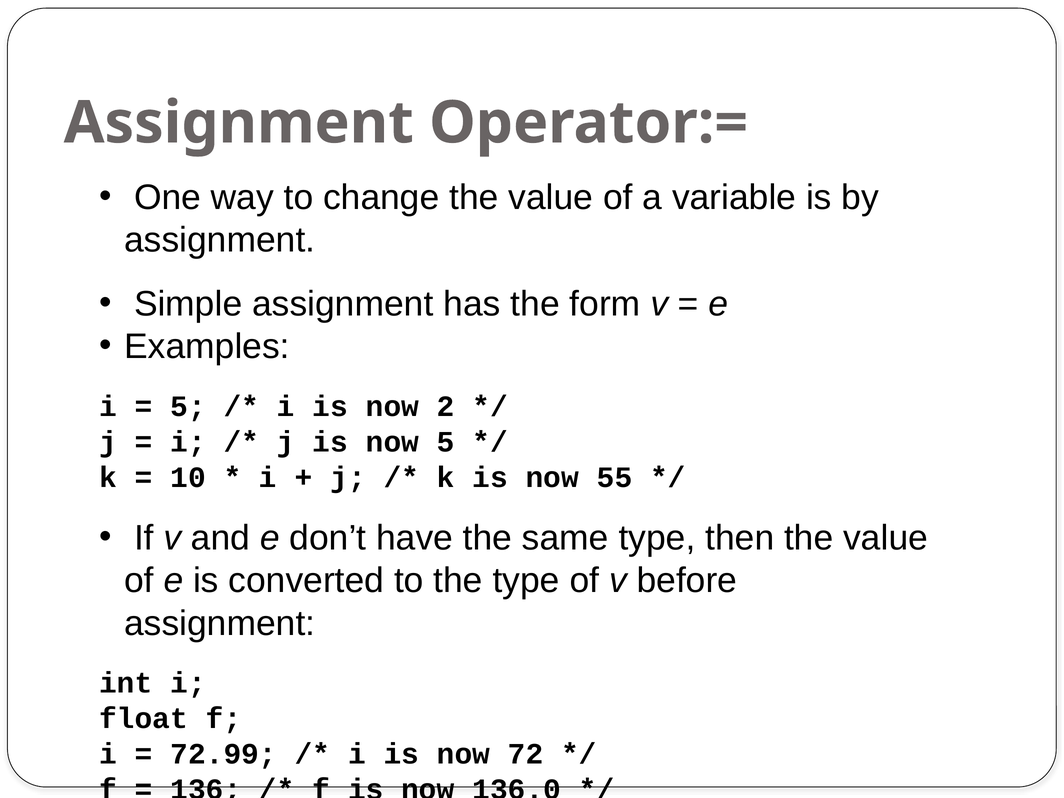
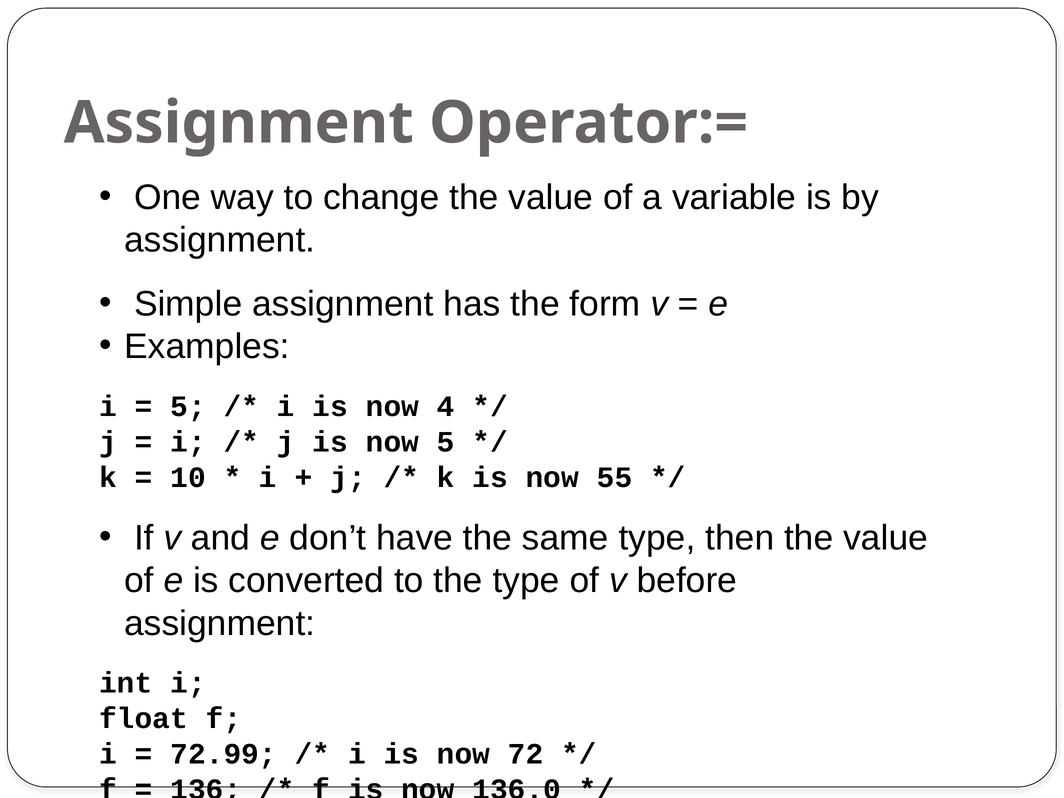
2: 2 -> 4 (446, 407)
